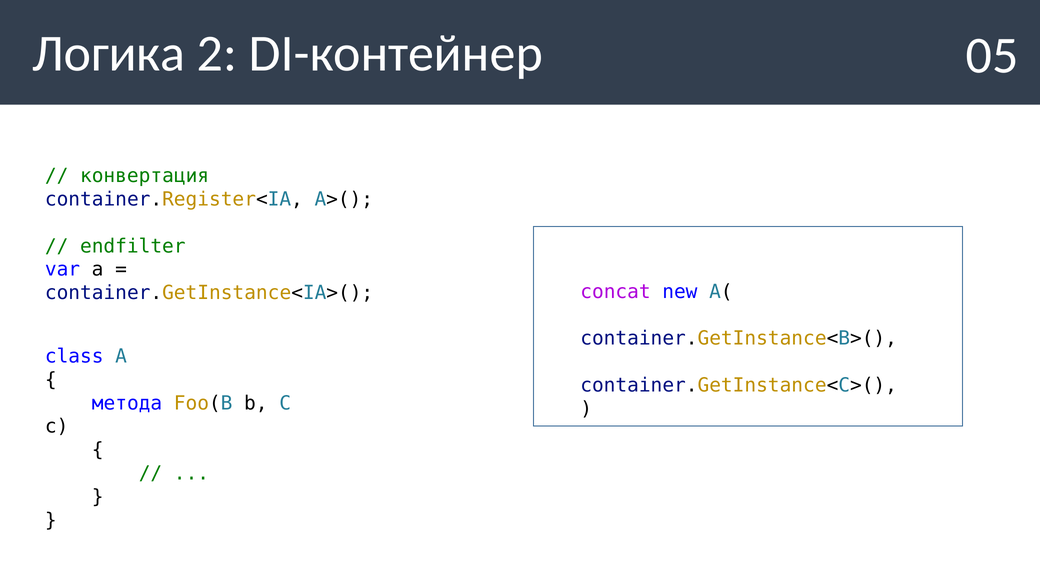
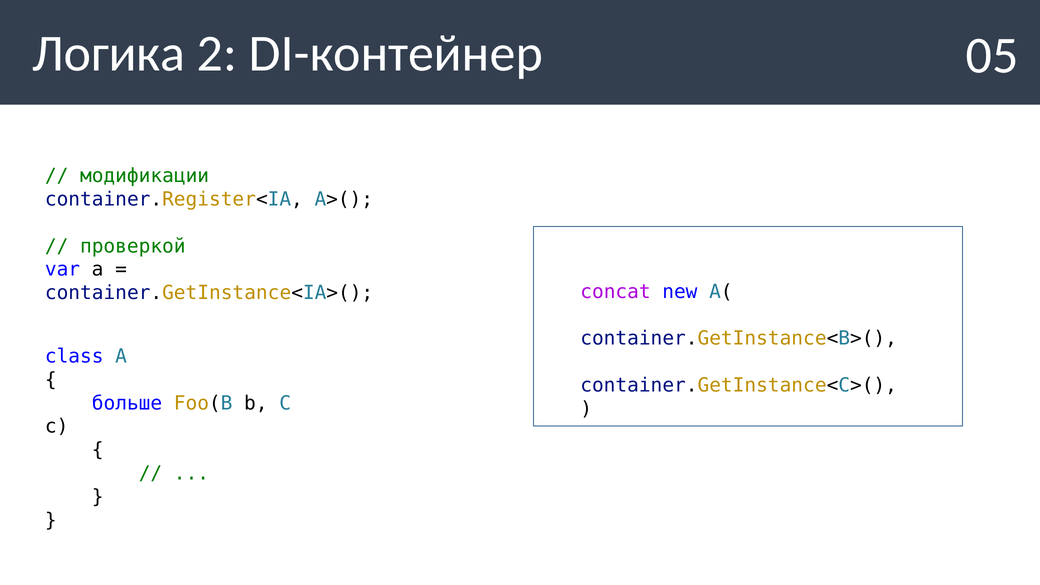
конвертация: конвертация -> модификации (145, 176)
endfilter: endfilter -> проверкой (133, 246)
метода: метода -> больше (127, 403)
